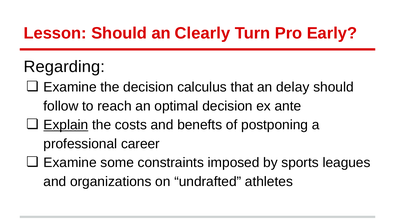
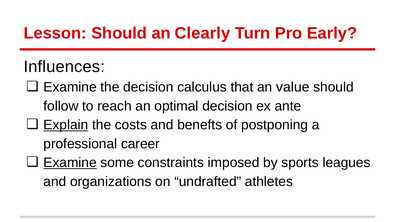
Regarding: Regarding -> Influences (64, 67)
delay: delay -> value (293, 87)
Examine underline: none -> present (70, 163)
